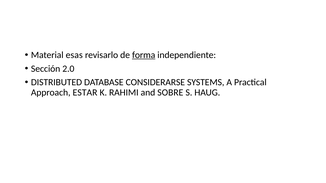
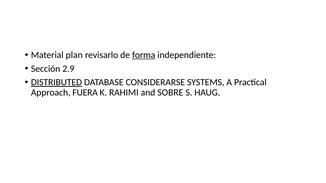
esas: esas -> plan (74, 55)
2.0: 2.0 -> 2.9 (68, 69)
DISTRIBUTED underline: none -> present (56, 82)
ESTAR: ESTAR -> FUERA (85, 93)
